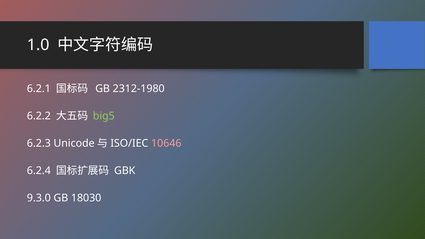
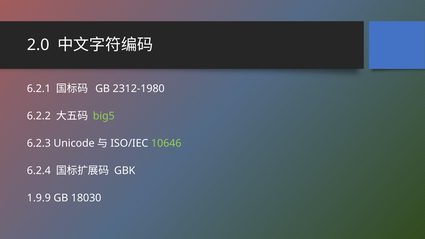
1.0: 1.0 -> 2.0 (38, 45)
10646 colour: pink -> light green (166, 143)
9.3.0: 9.3.0 -> 1.9.9 (39, 198)
